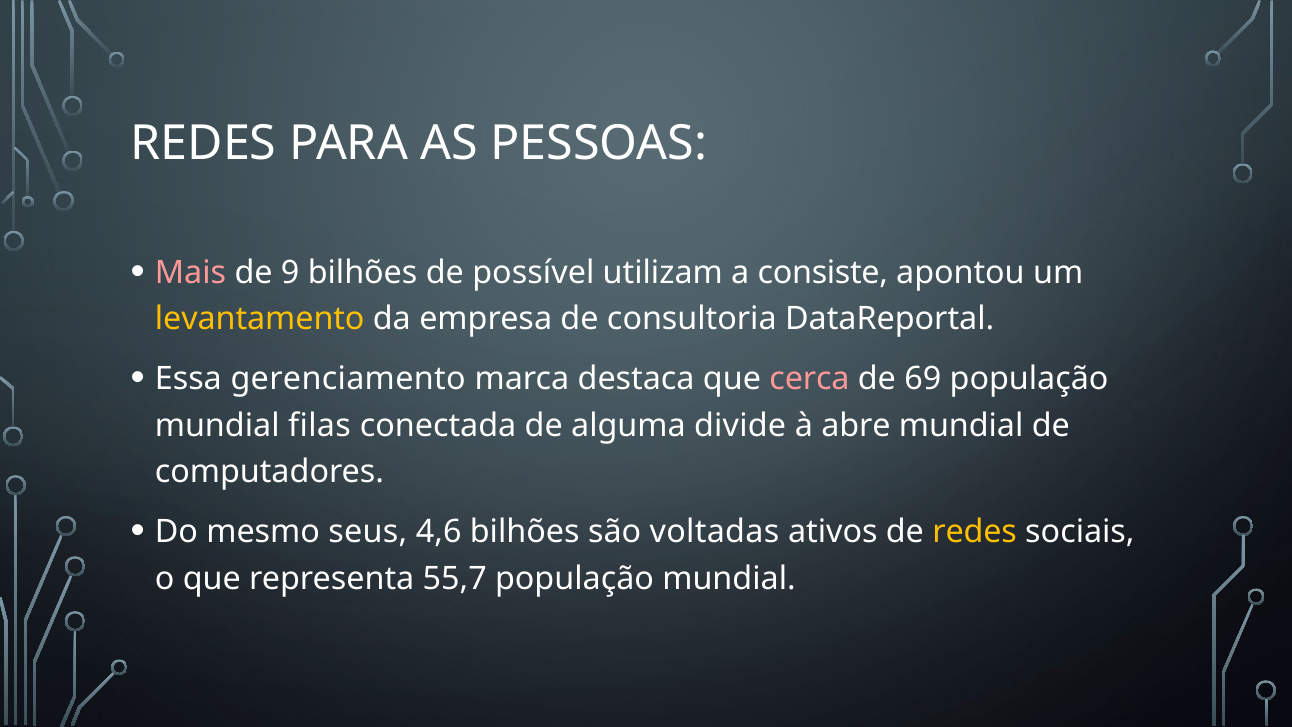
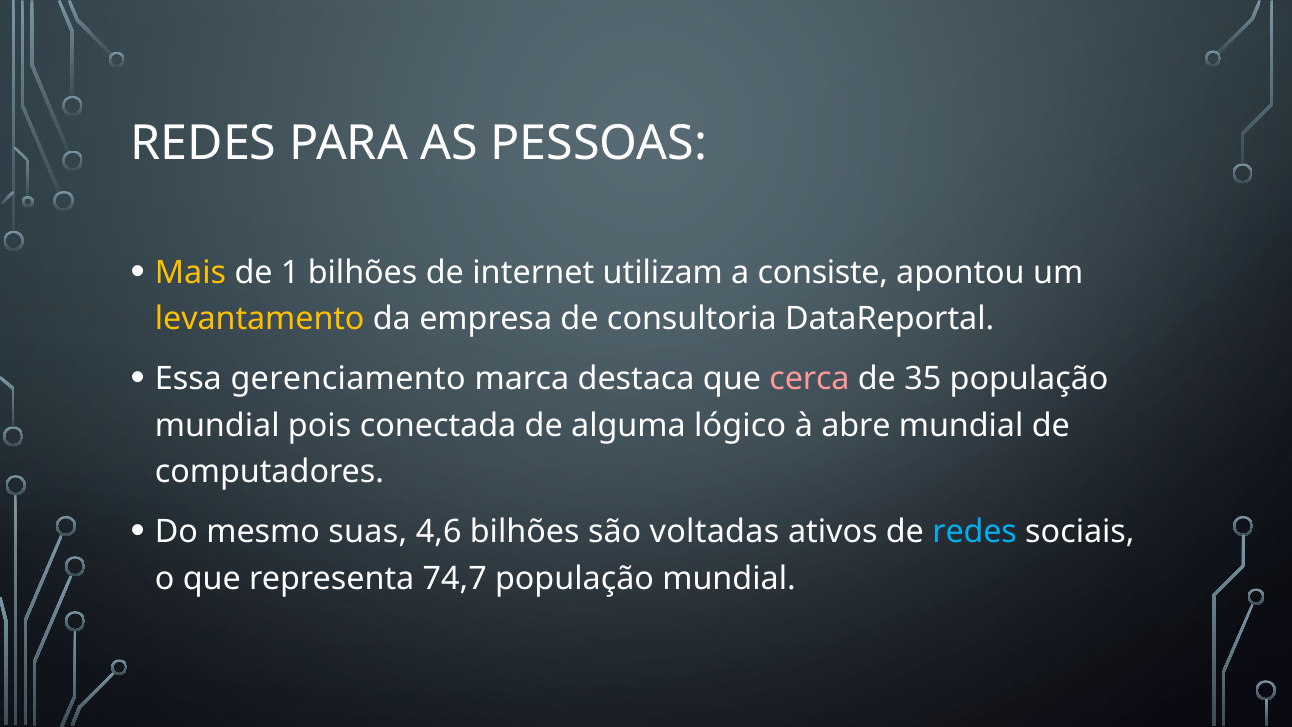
Mais colour: pink -> yellow (190, 273)
9: 9 -> 1 (290, 273)
possível: possível -> internet (533, 273)
69: 69 -> 35 (923, 379)
filas: filas -> pois (320, 426)
divide: divide -> lógico (740, 426)
seus: seus -> suas (368, 532)
redes colour: yellow -> light blue (975, 532)
55,7: 55,7 -> 74,7 (455, 579)
